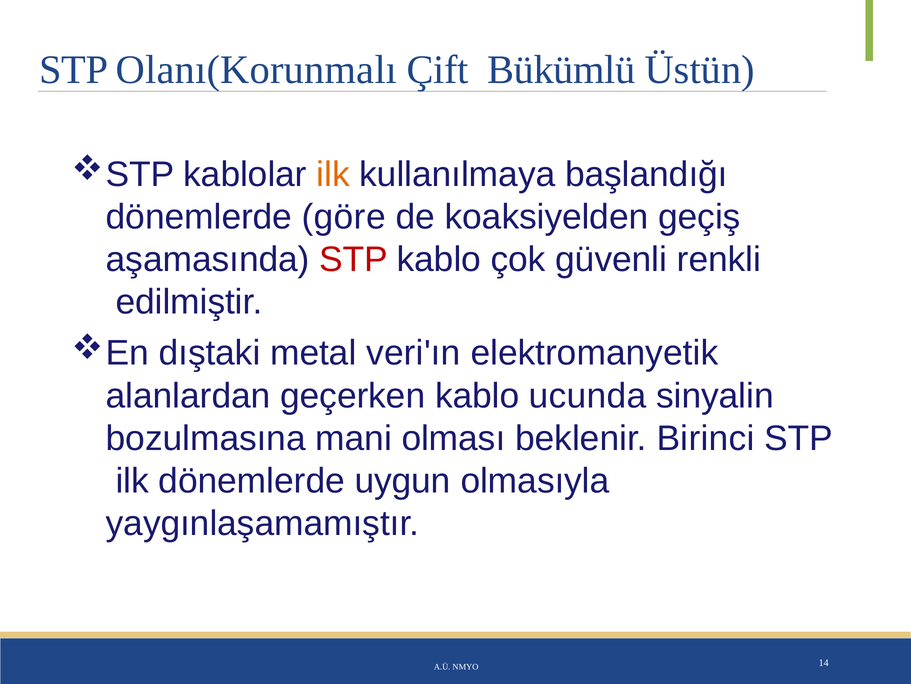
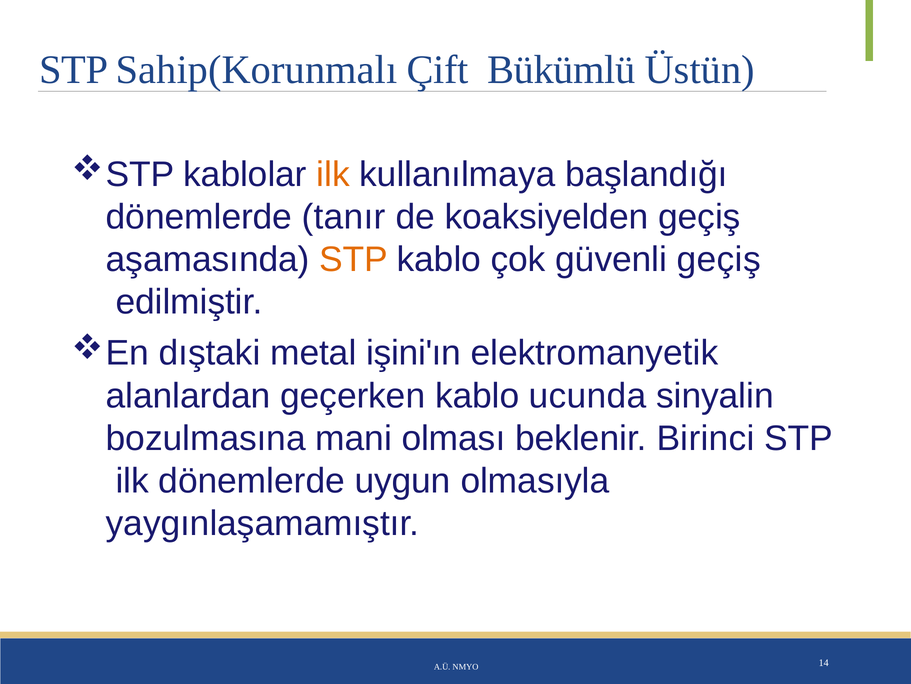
Olanı(Korunmalı: Olanı(Korunmalı -> Sahip(Korunmalı (257, 70)
göre: göre -> tanır (344, 217)
STP colour: red -> orange (354, 259)
güvenli renkli: renkli -> geçiş (719, 259)
veri'ın: veri'ın -> işini'ın (414, 353)
